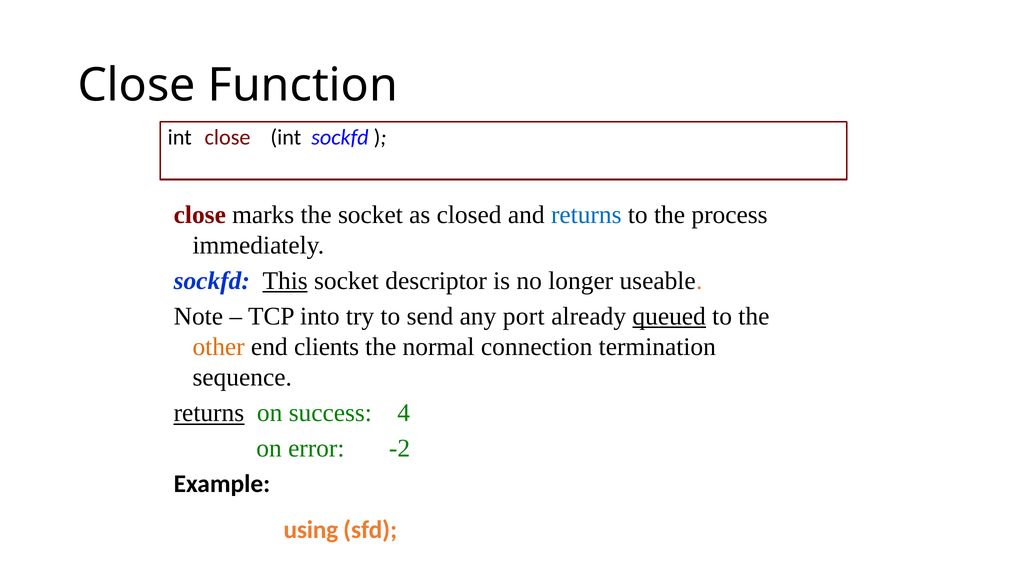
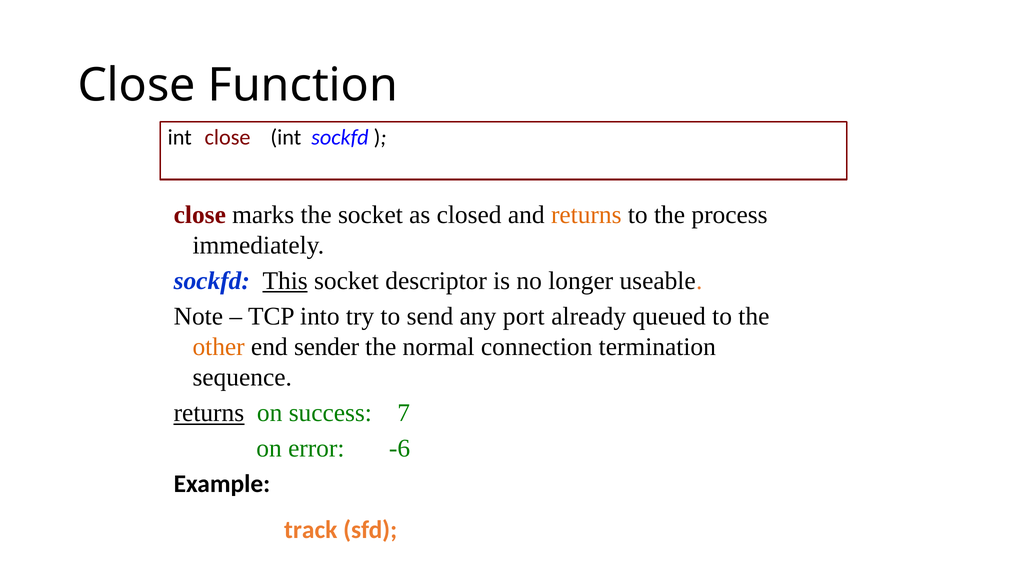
returns colour: blue -> orange (586, 215)
queued underline: present -> none (669, 316)
clients: clients -> sender (327, 347)
4: 4 -> 7 (404, 413)
-2: -2 -> -6 (400, 449)
using: using -> track (311, 530)
